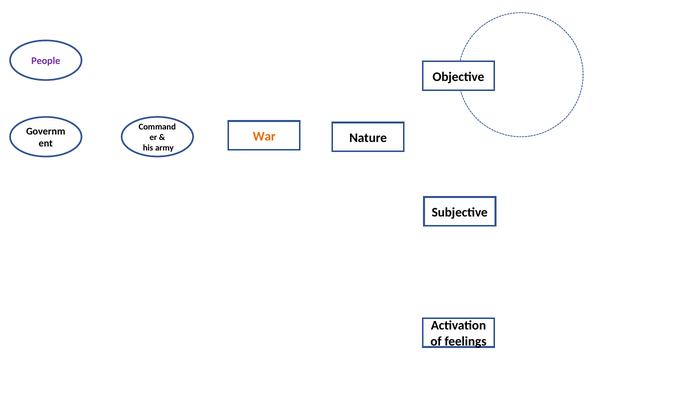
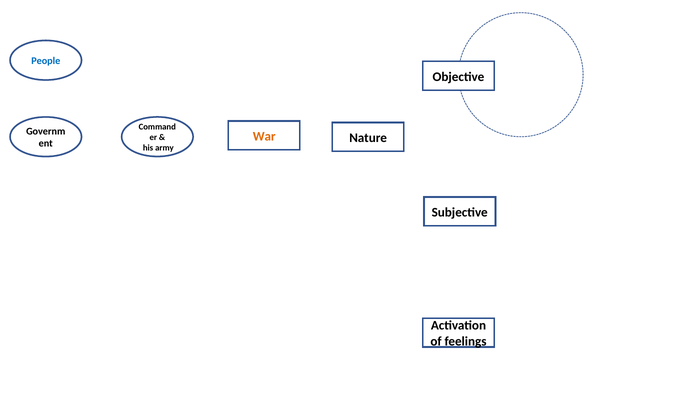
People colour: purple -> blue (46, 61)
